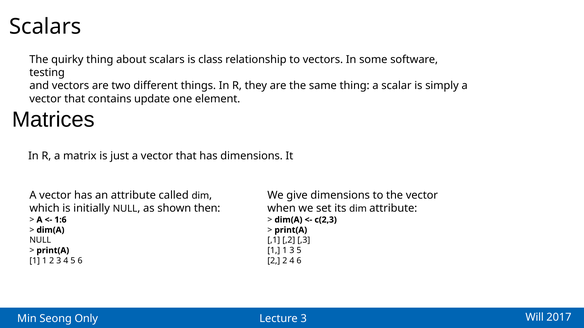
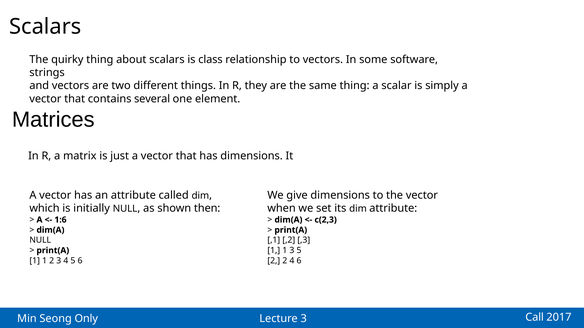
testing: testing -> strings (47, 73)
update: update -> several (152, 99)
Will: Will -> Call (535, 318)
